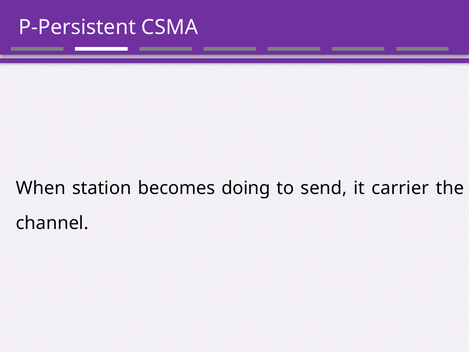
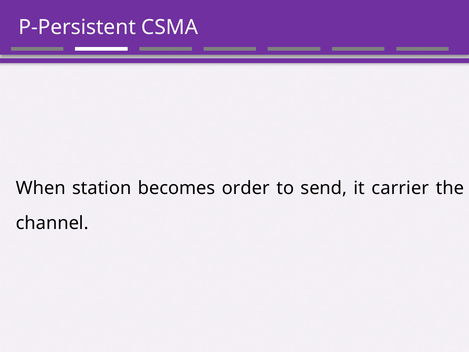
doing: doing -> order (246, 188)
